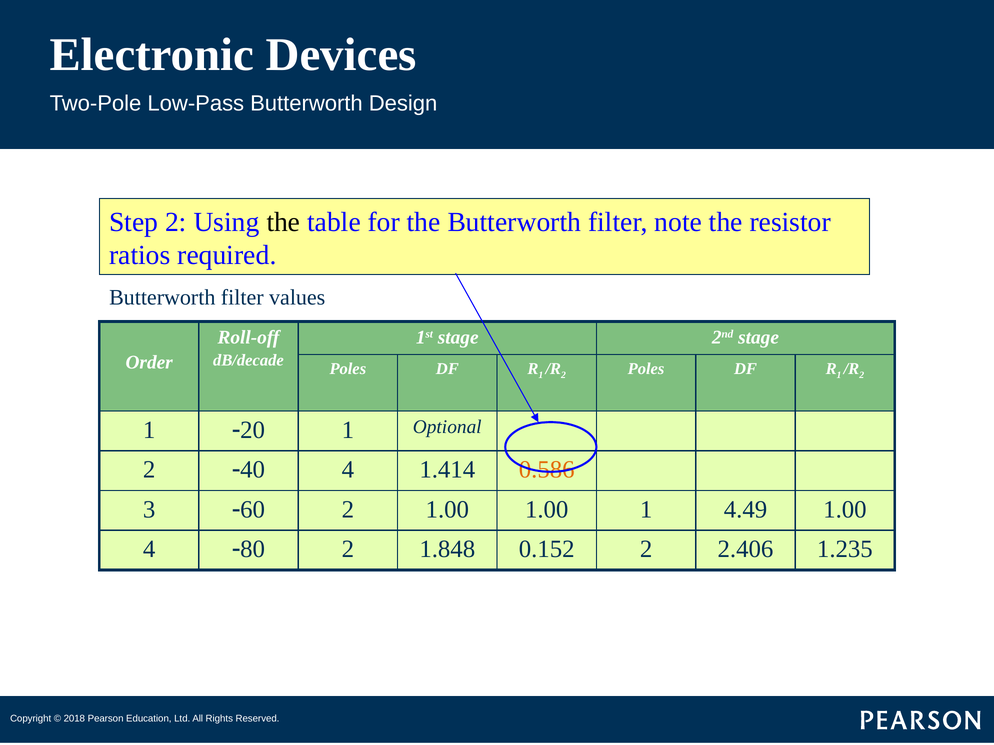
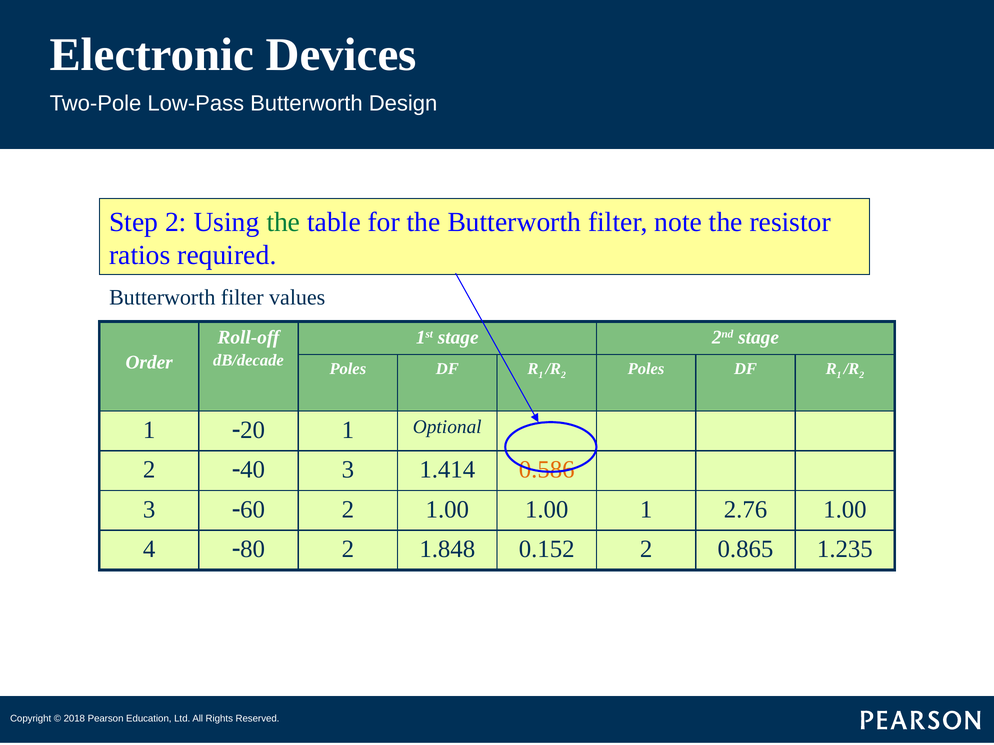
the colour: black -> green (283, 222)
4: 4 -> 3 (348, 470)
4.49: 4.49 -> 2.76 (746, 510)
2.406: 2.406 -> 0.865 (746, 550)
